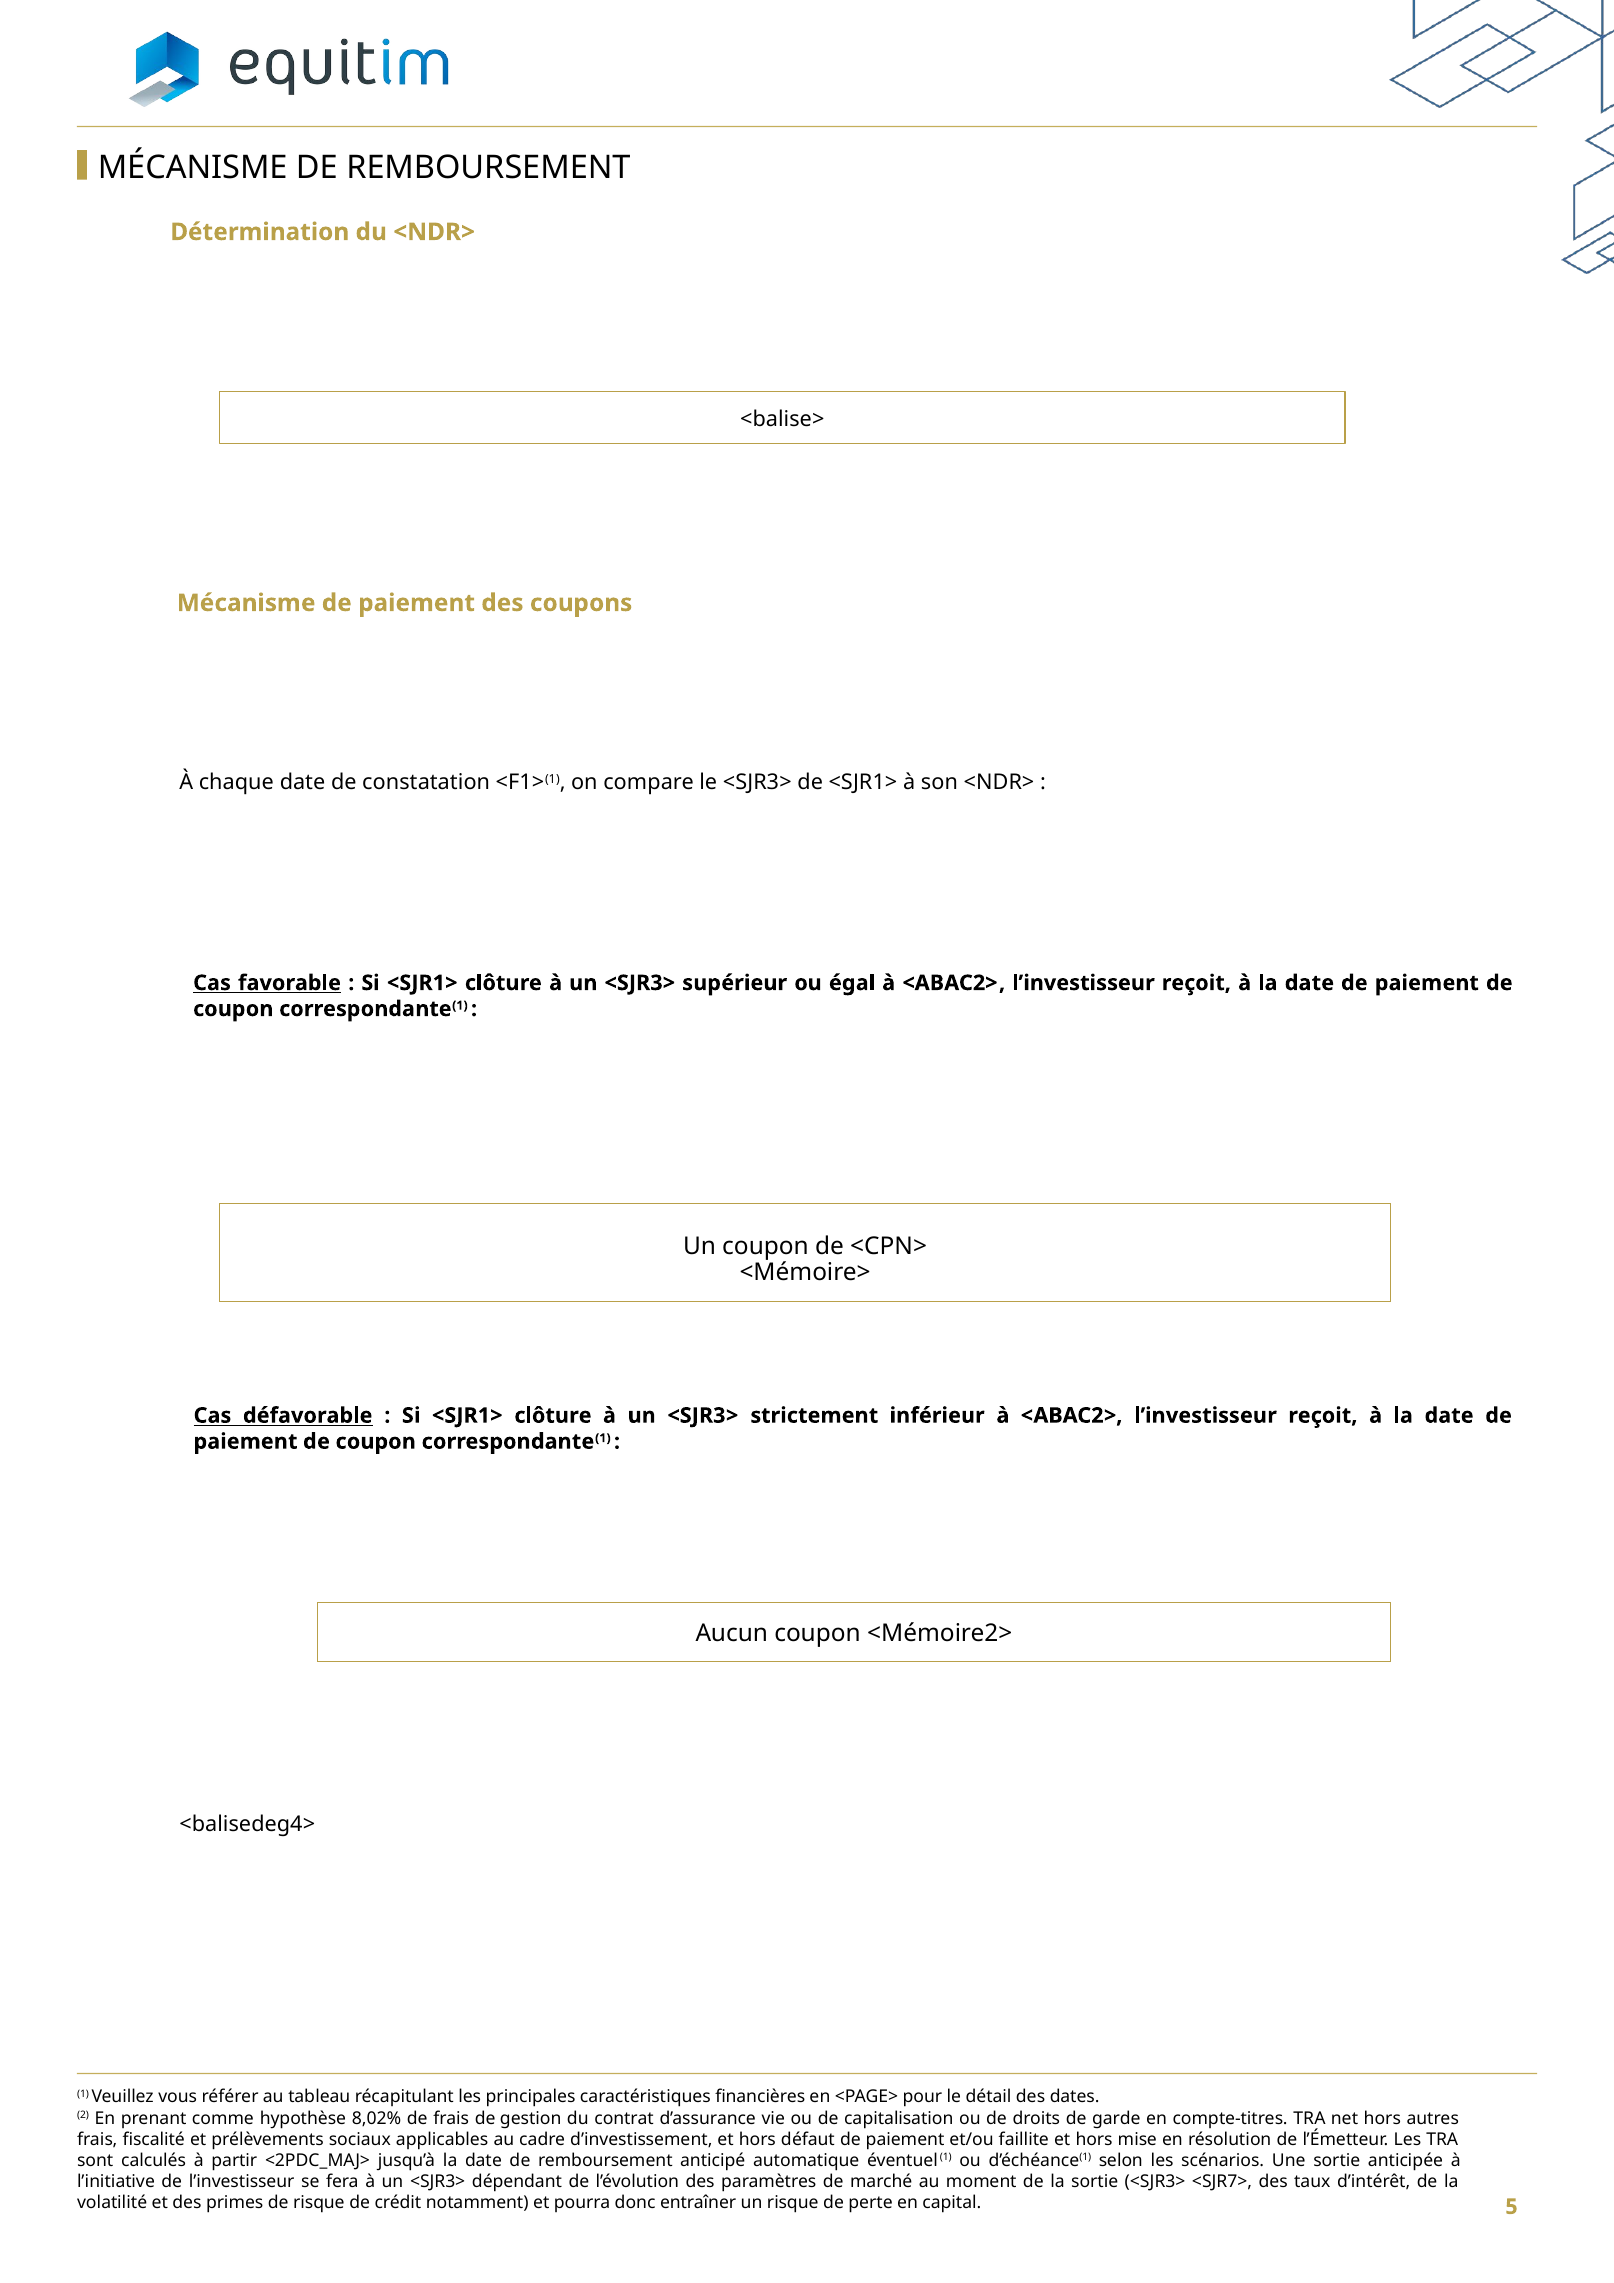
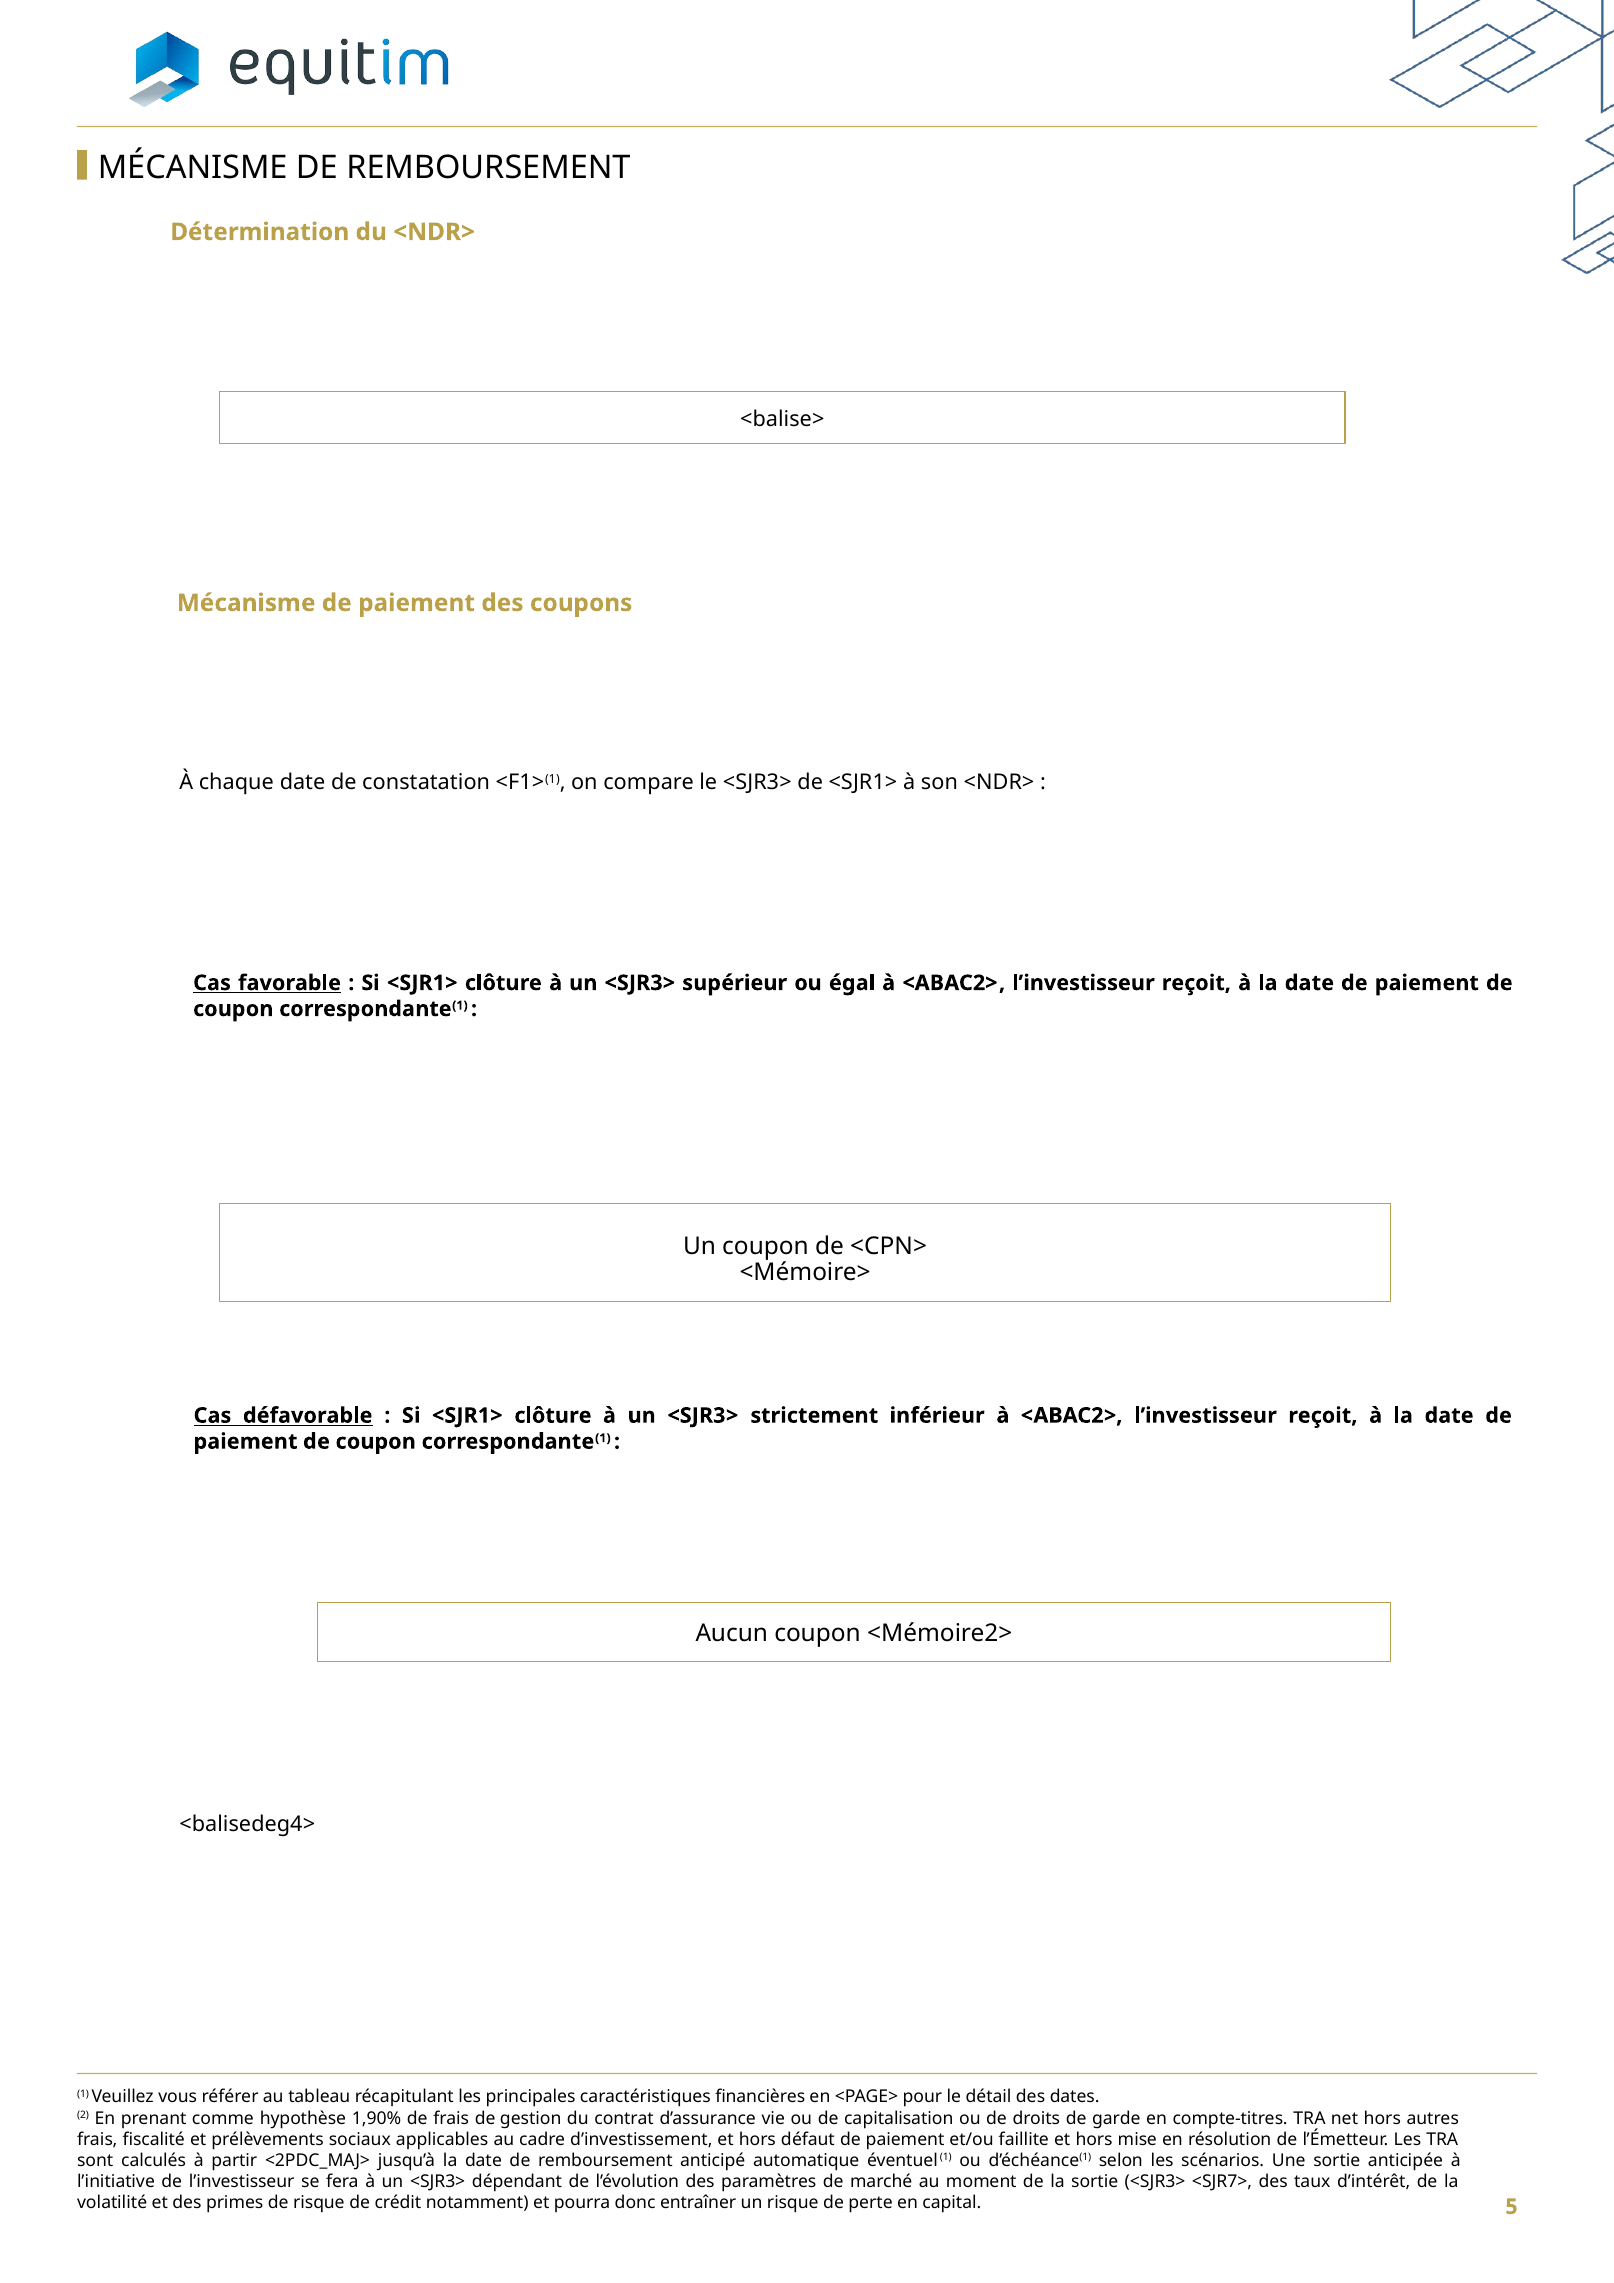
8,02%: 8,02% -> 1,90% (377, 2118)
